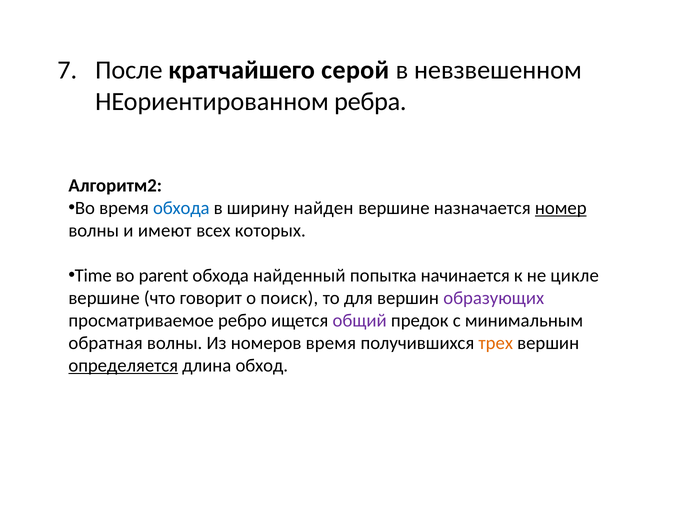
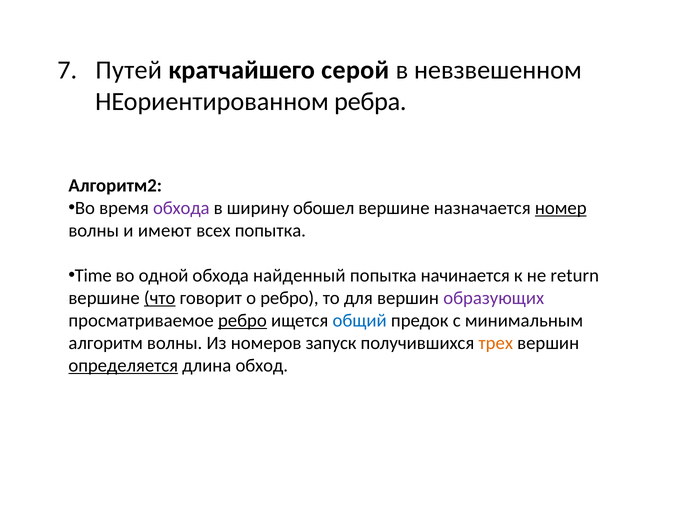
После: После -> Путей (129, 70)
обхода colour: blue -> purple (181, 208)
найден: найден -> обошел (324, 208)
всех которых: которых -> попытка (270, 230)
parent: parent -> одной (164, 275)
цикле: цикле -> return (575, 275)
что underline: none -> present (160, 298)
о поиск: поиск -> ребро (289, 298)
ребро underline: none -> present (242, 320)
общий colour: purple -> blue (360, 320)
обратная: обратная -> алгоритм (106, 343)
номеров время: время -> запуск (331, 343)
